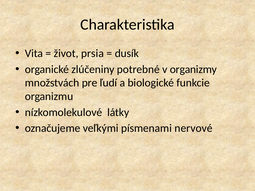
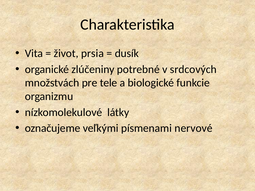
organizmy: organizmy -> srdcových (193, 69)
ľudí: ľudí -> tele (108, 83)
